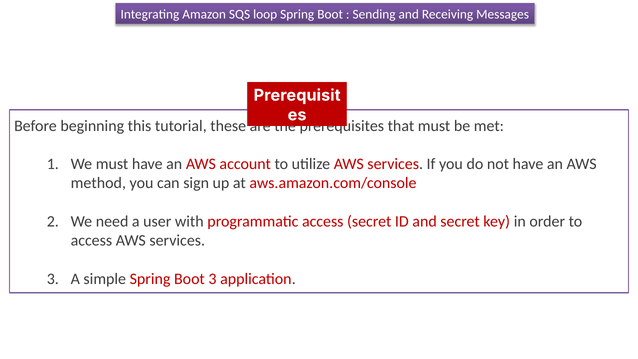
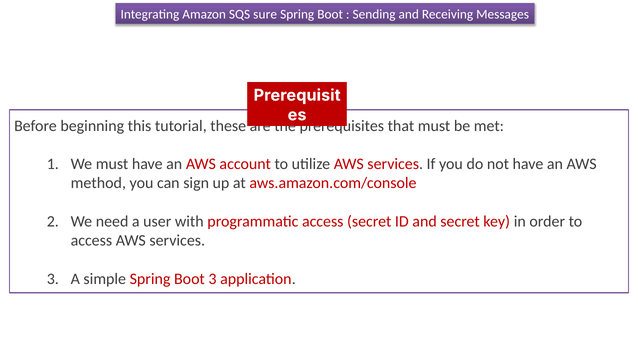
loop: loop -> sure (265, 14)
